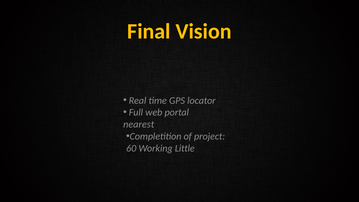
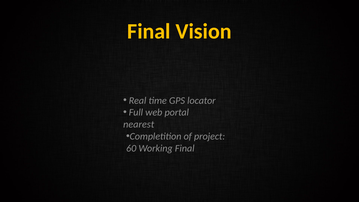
Working Little: Little -> Final (185, 148)
